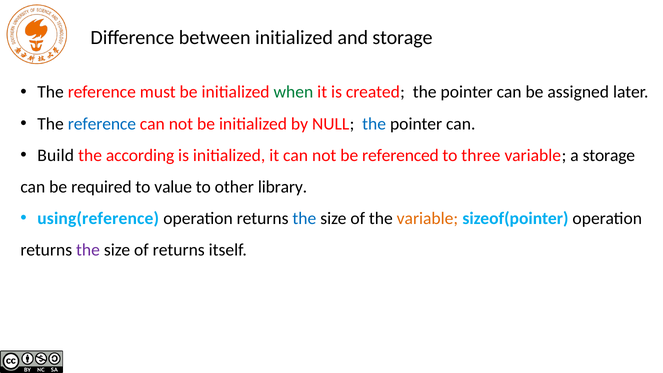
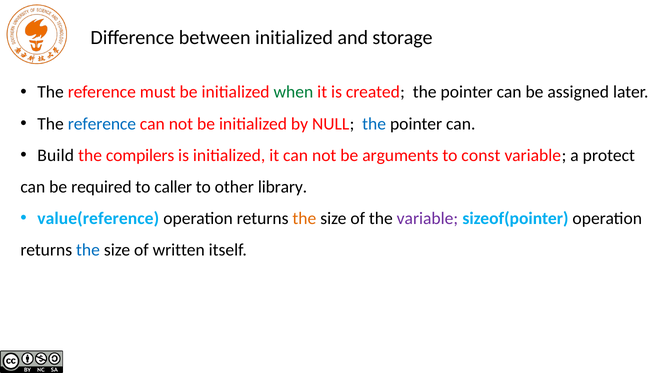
according: according -> compilers (140, 155)
referenced: referenced -> arguments (400, 155)
three: three -> const (481, 155)
a storage: storage -> protect (609, 155)
value: value -> caller (173, 187)
using(reference: using(reference -> value(reference (98, 218)
the colour: blue -> orange (304, 218)
variable colour: orange -> purple (427, 218)
the colour: purple -> blue (88, 250)
of returns: returns -> written (179, 250)
